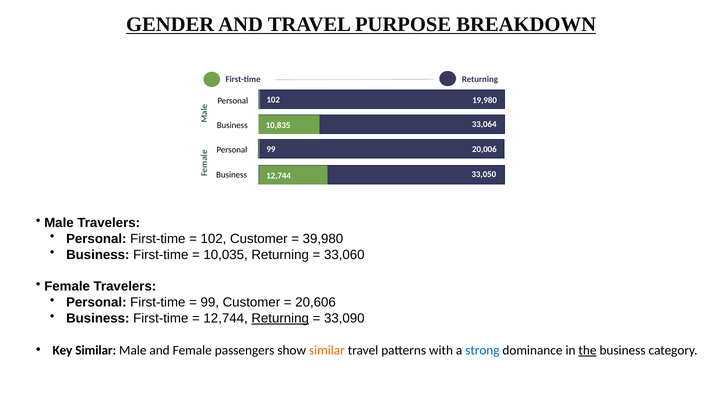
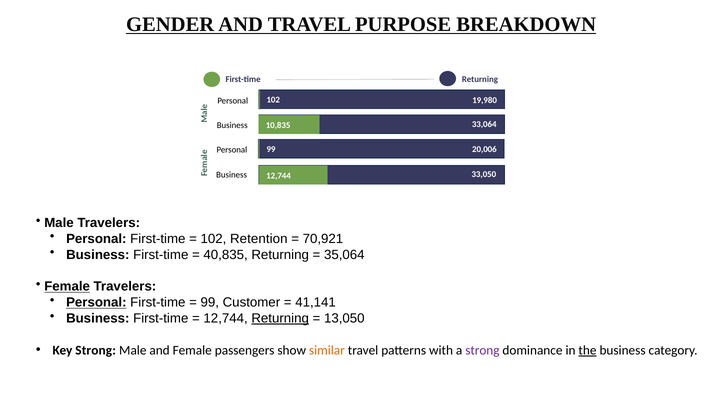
102 Customer: Customer -> Retention (259, 239)
39,980: 39,980 -> 70,921 (323, 239)
10,035: 10,035 -> 40,835 (226, 255)
33,060: 33,060 -> 35,064 (344, 255)
Female underline: none -> present (67, 287)
Personal underline: none -> present (96, 303)
20,606: 20,606 -> 41,141 (316, 303)
33,090: 33,090 -> 13,050 (344, 319)
Key Similar: Similar -> Strong (96, 350)
strong colour: blue -> purple (482, 350)
